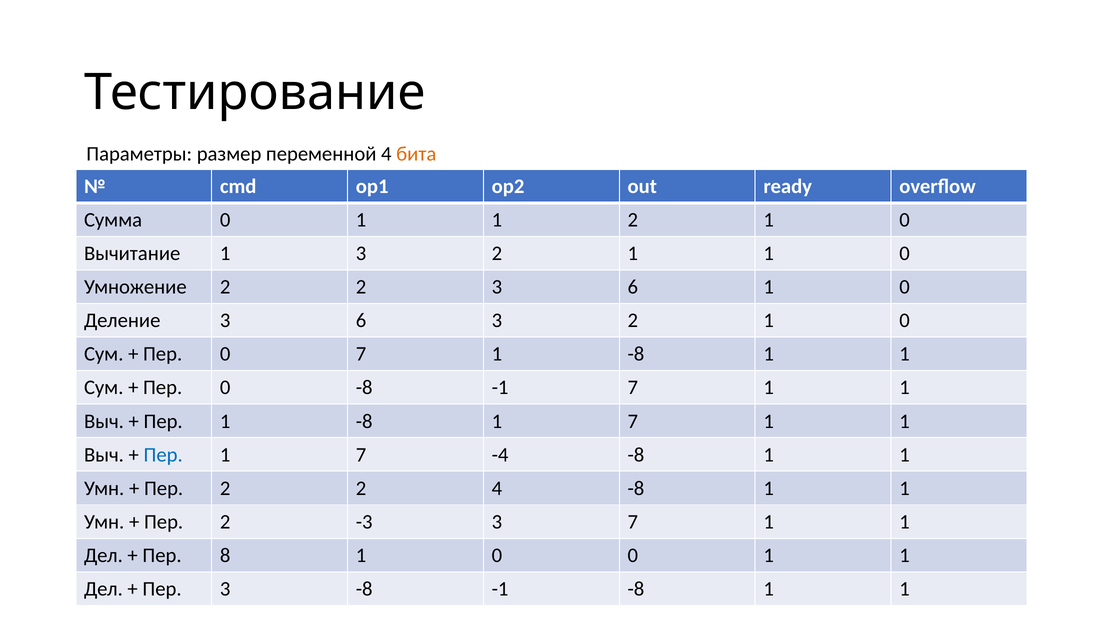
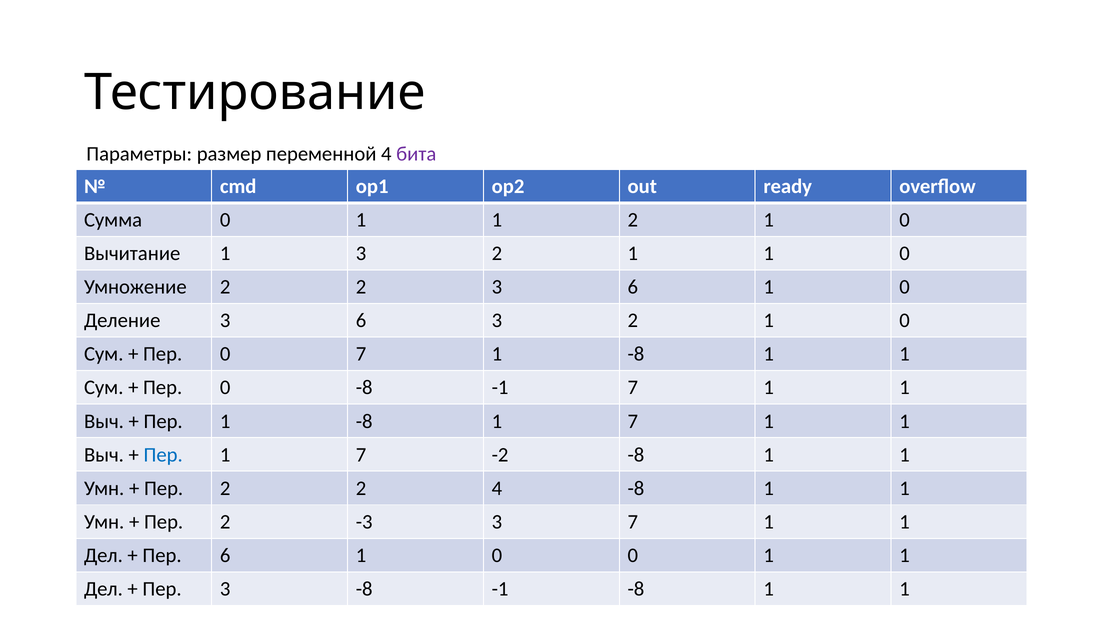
бита colour: orange -> purple (416, 154)
-4: -4 -> -2 (500, 455)
Пер 8: 8 -> 6 (225, 556)
